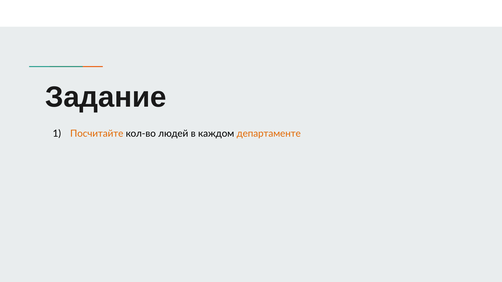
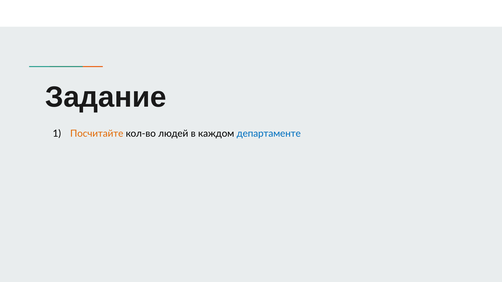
департаменте colour: orange -> blue (269, 134)
